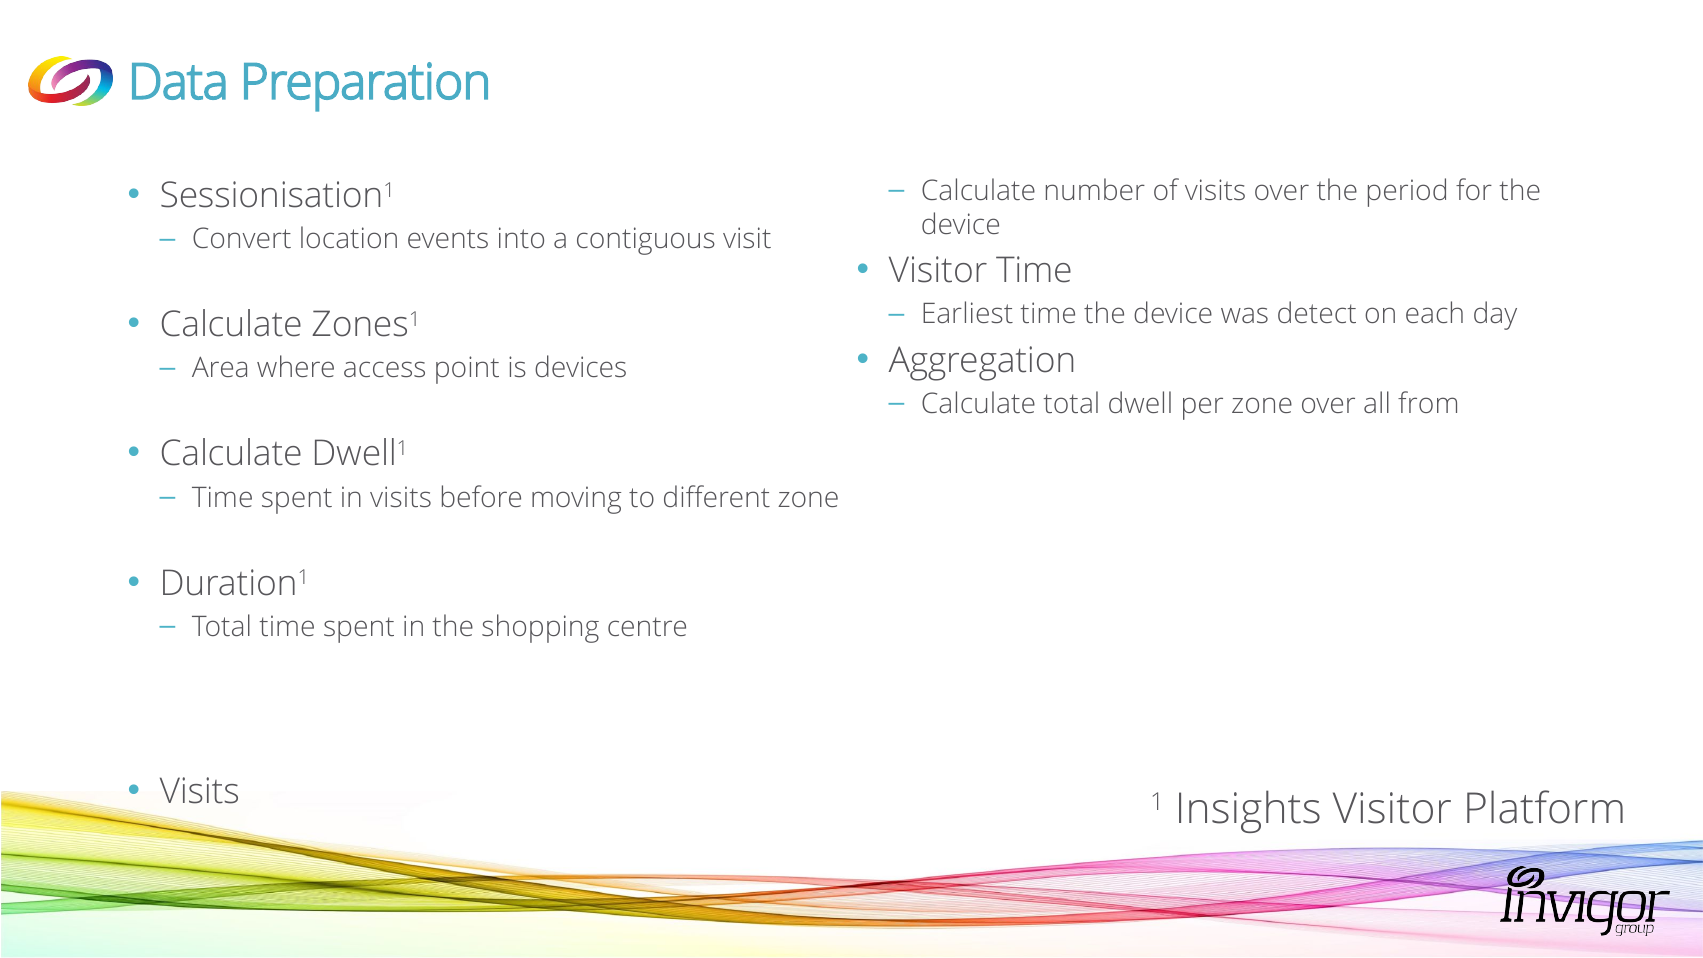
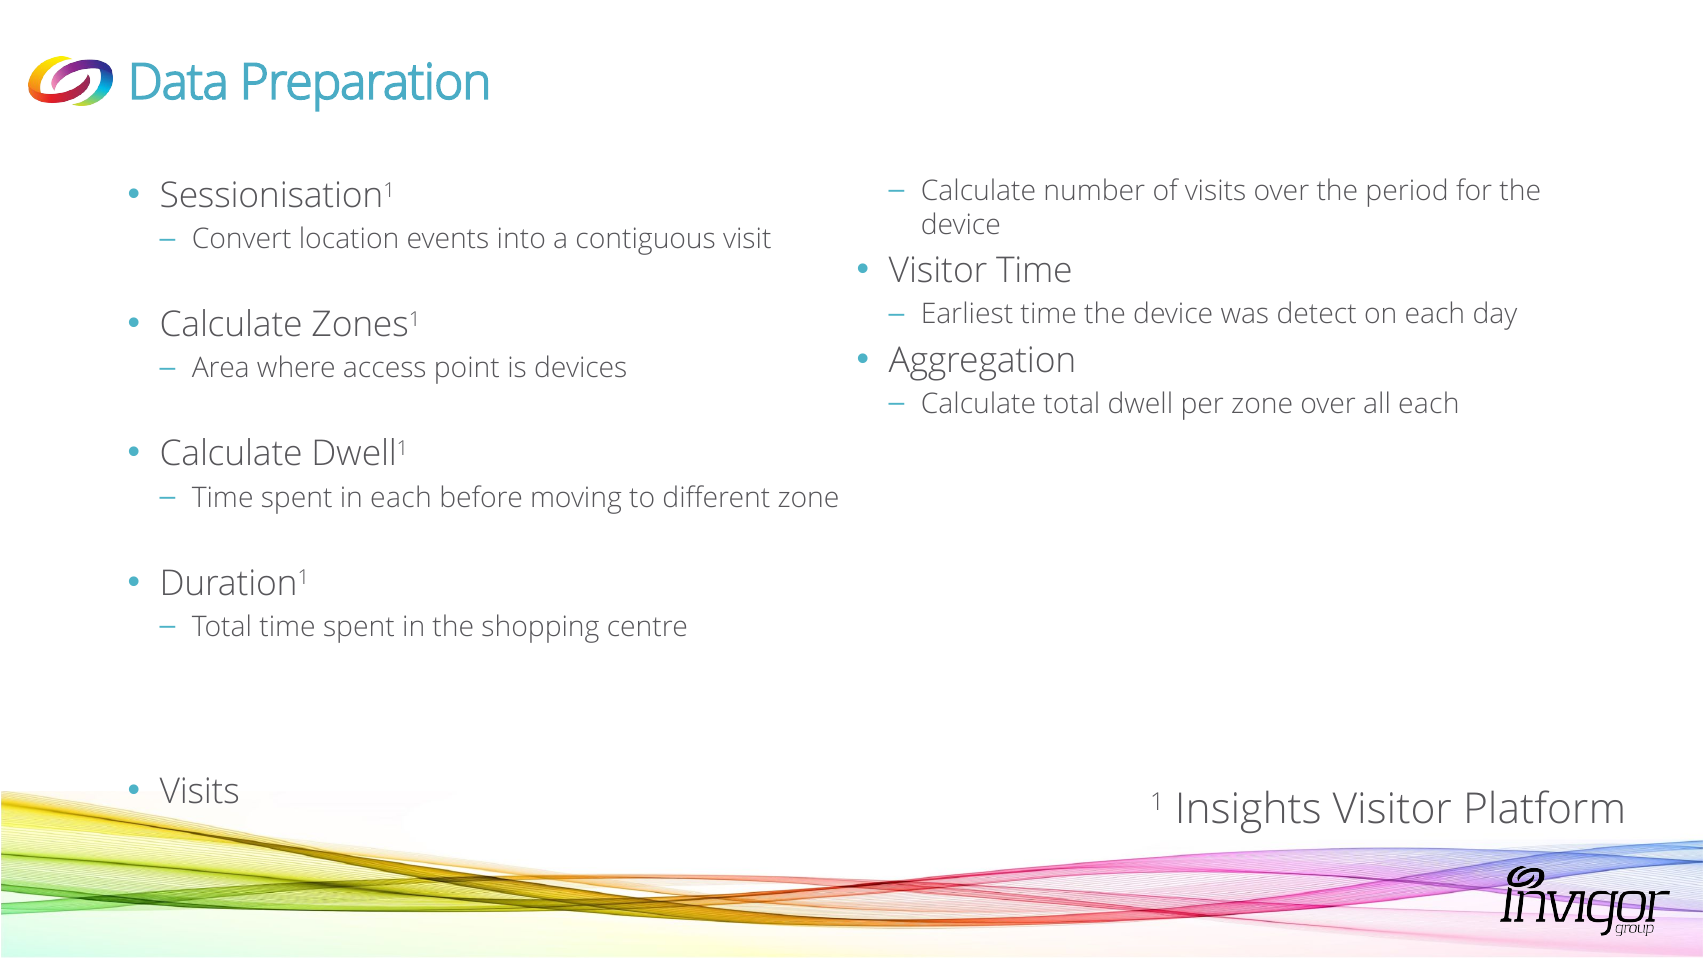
all from: from -> each (1429, 404)
in visits: visits -> each (401, 498)
